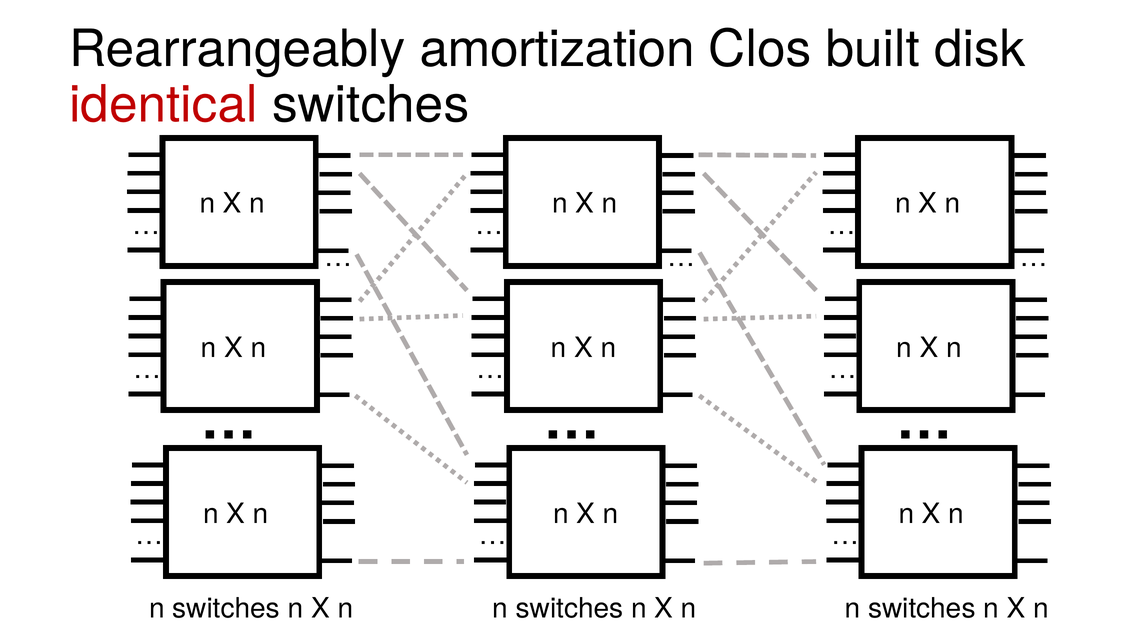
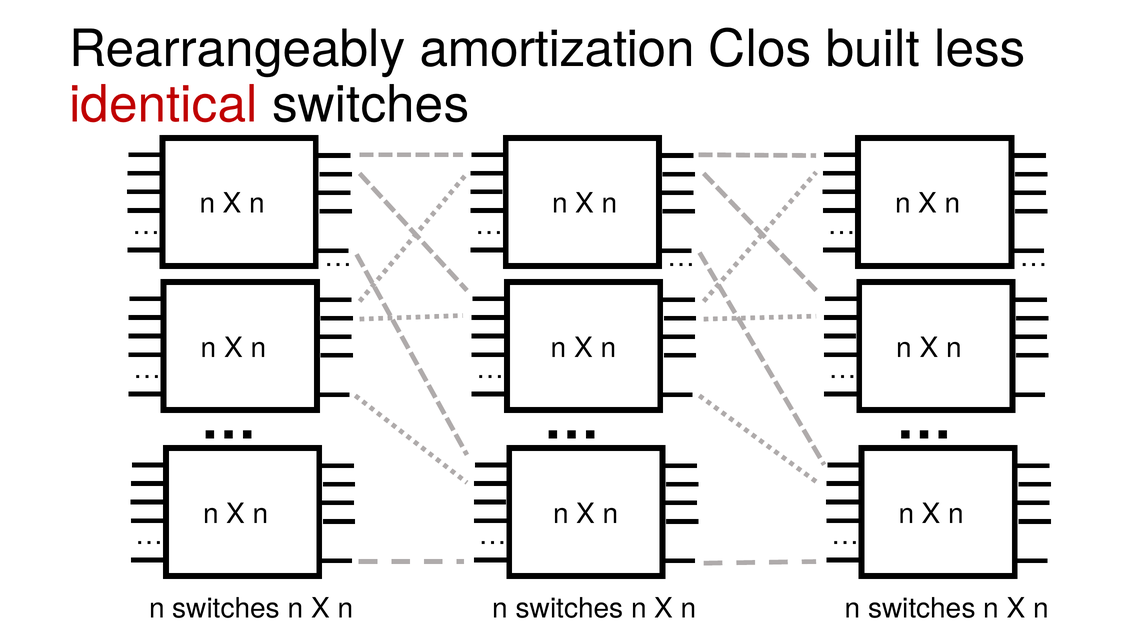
disk: disk -> less (980, 49)
